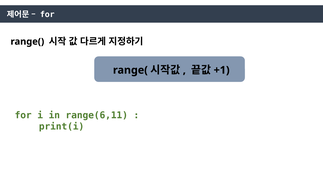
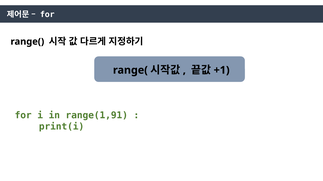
range(6,11: range(6,11 -> range(1,91 (97, 116)
